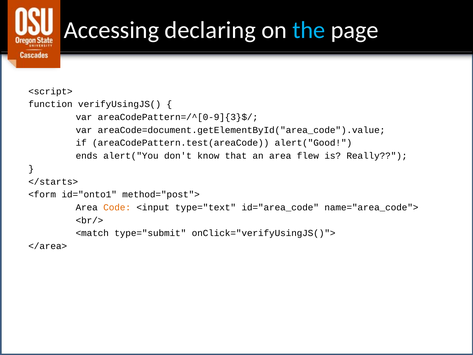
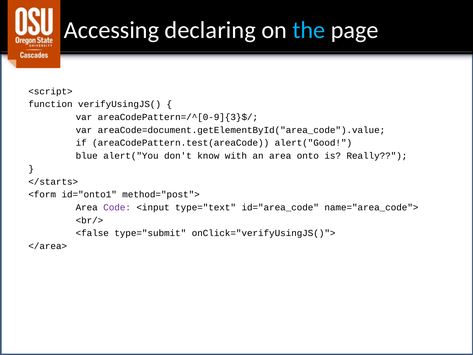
ends: ends -> blue (87, 156)
that: that -> with (236, 156)
flew: flew -> onto (308, 156)
Code colour: orange -> purple (117, 207)
<match: <match -> <false (92, 233)
